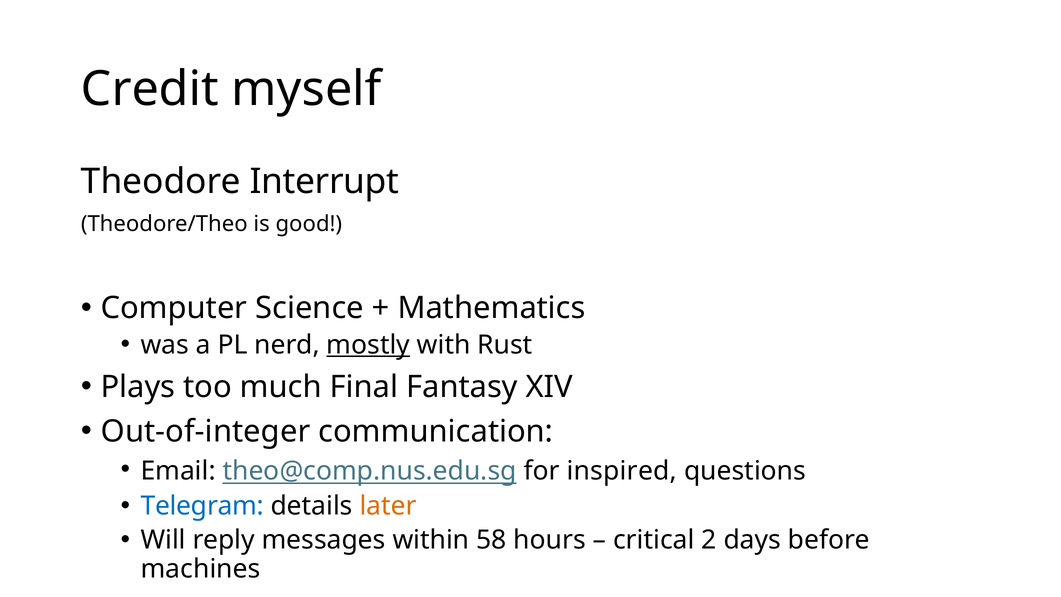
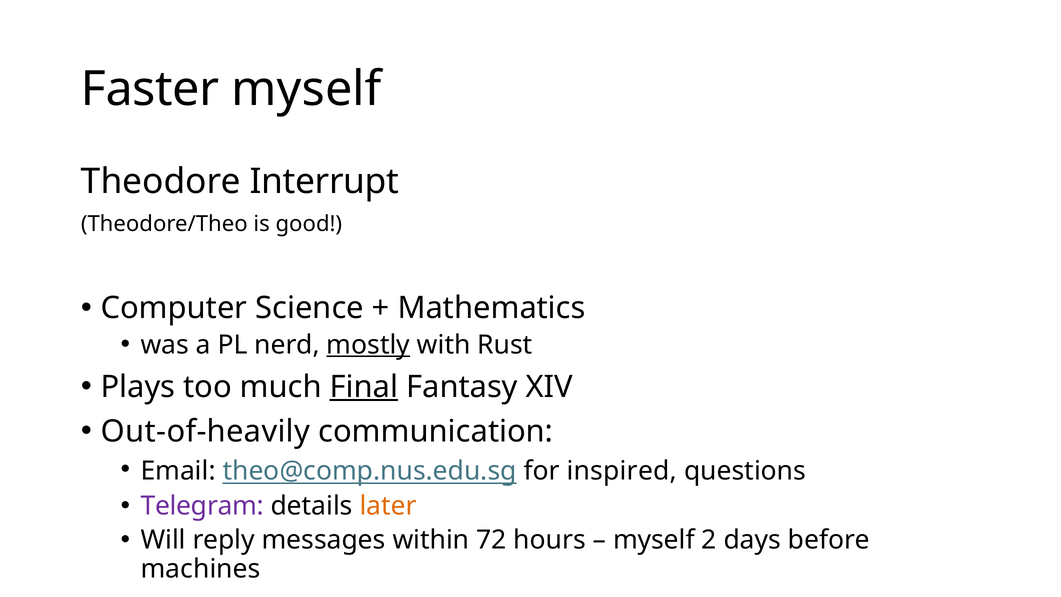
Credit: Credit -> Faster (150, 89)
Final underline: none -> present (364, 387)
Out-of-integer: Out-of-integer -> Out-of-heavily (205, 431)
Telegram colour: blue -> purple (202, 506)
58: 58 -> 72 (491, 540)
critical: critical -> myself (654, 540)
